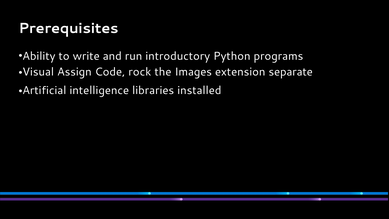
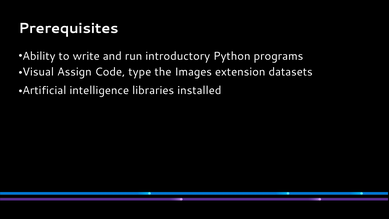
rock: rock -> type (140, 72)
separate: separate -> datasets (291, 72)
